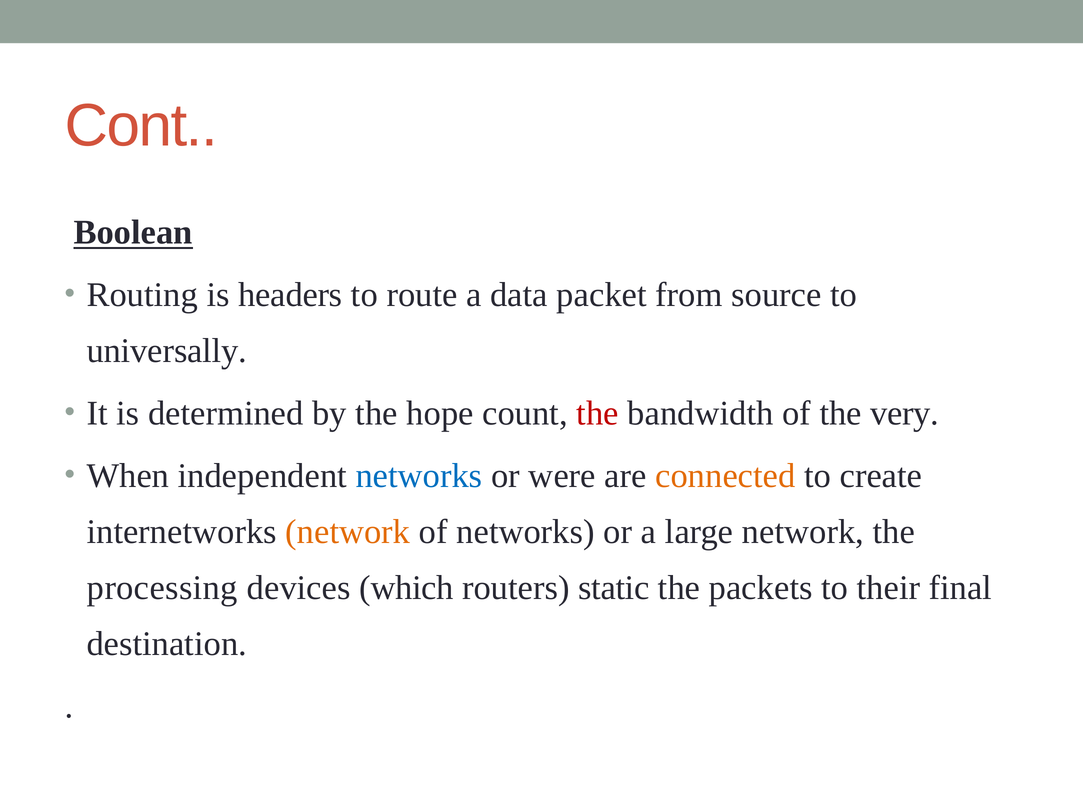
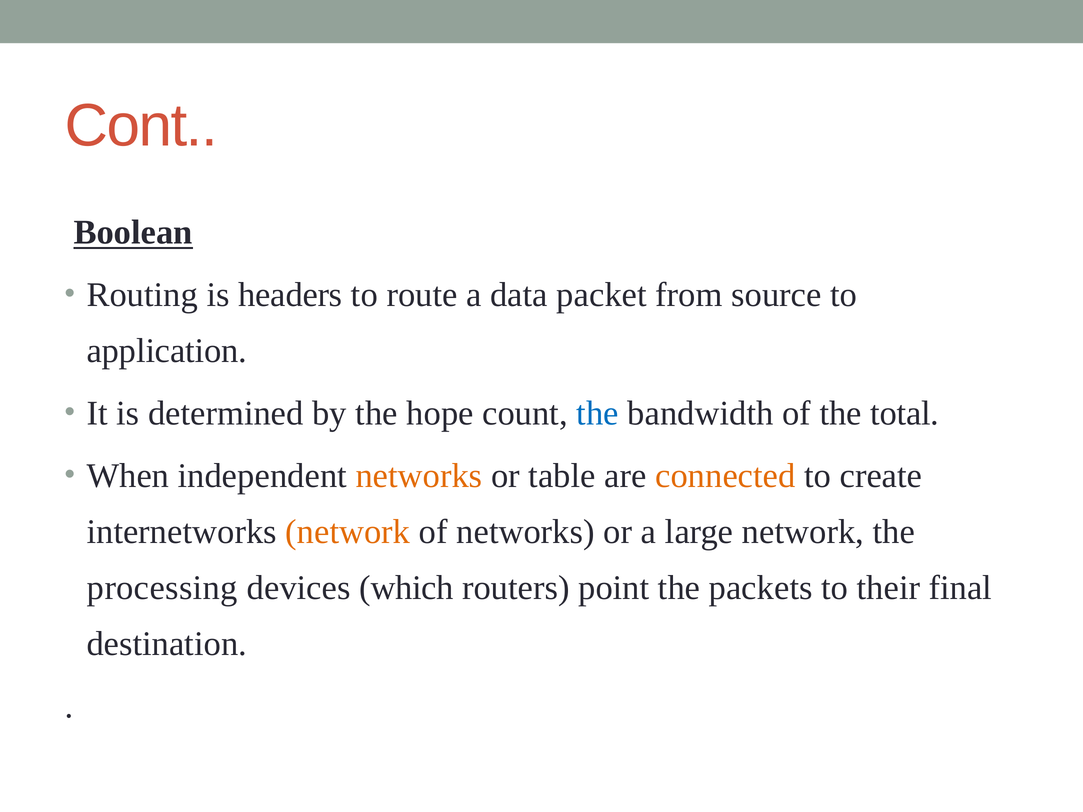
universally: universally -> application (167, 351)
the colour: red -> blue (598, 414)
very: very -> total (905, 414)
networks colour: blue -> orange (419, 476)
were: were -> table (562, 476)
static: static -> point (614, 588)
